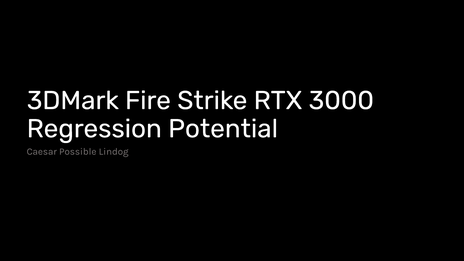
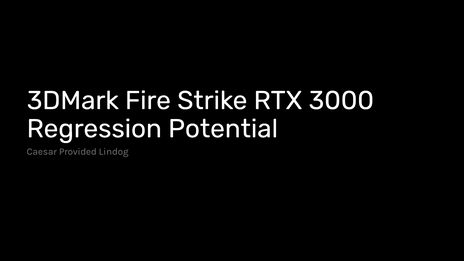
Possible: Possible -> Provided (78, 152)
